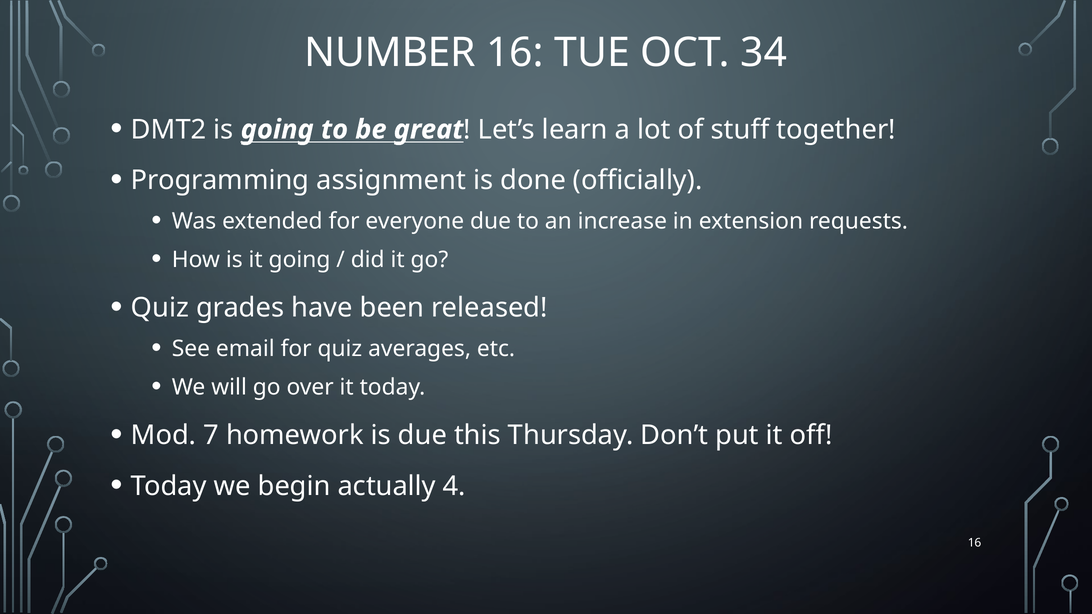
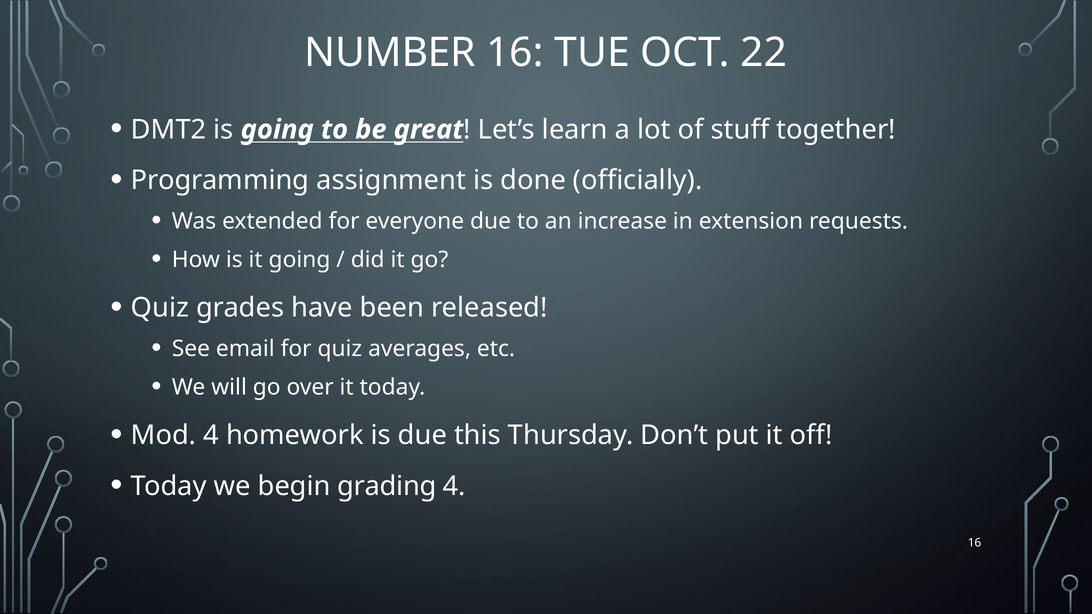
34: 34 -> 22 (764, 53)
Mod 7: 7 -> 4 (211, 436)
actually: actually -> grading (387, 486)
